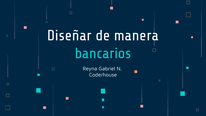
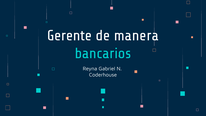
Diseñar: Diseñar -> Gerente (69, 35)
